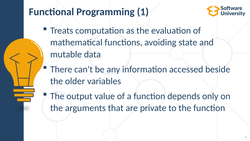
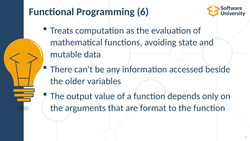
1: 1 -> 6 (143, 12)
private: private -> format (153, 108)
